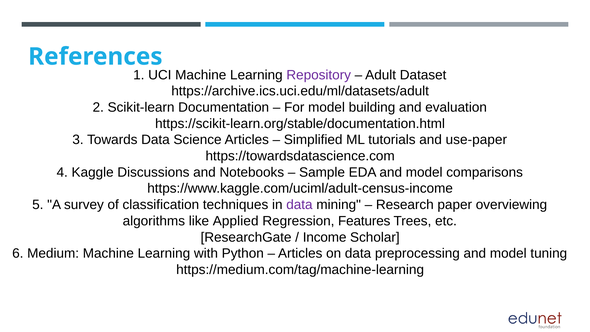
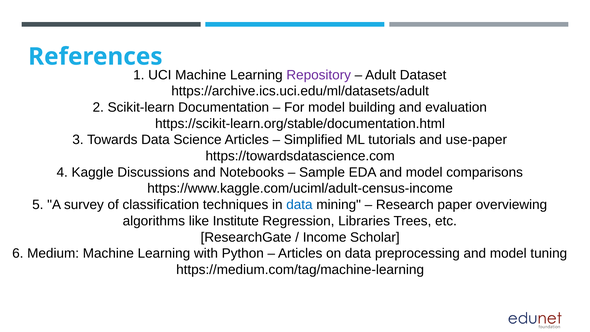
data colour: purple -> blue (299, 205)
Applied: Applied -> Institute (236, 221)
Features: Features -> Libraries (364, 221)
